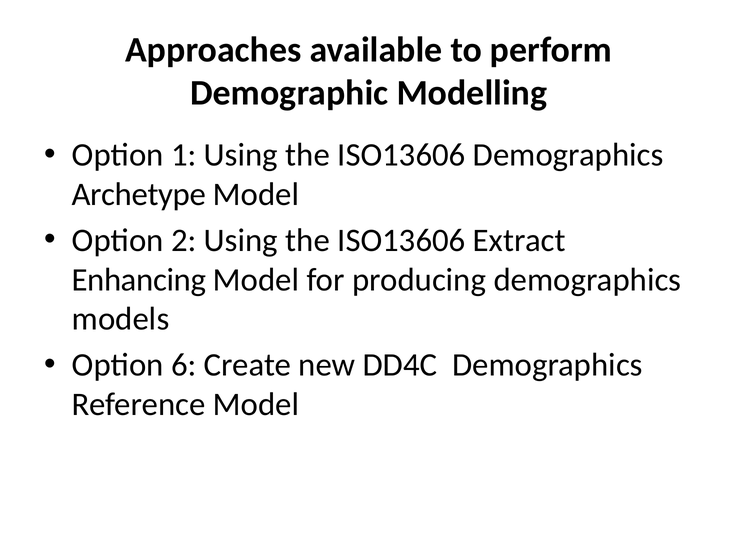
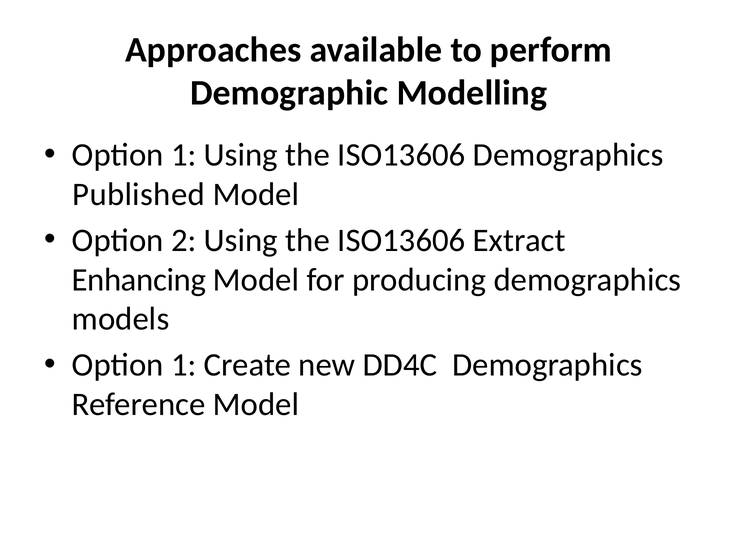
Archetype: Archetype -> Published (139, 194)
6: 6 -> 1 (184, 365)
